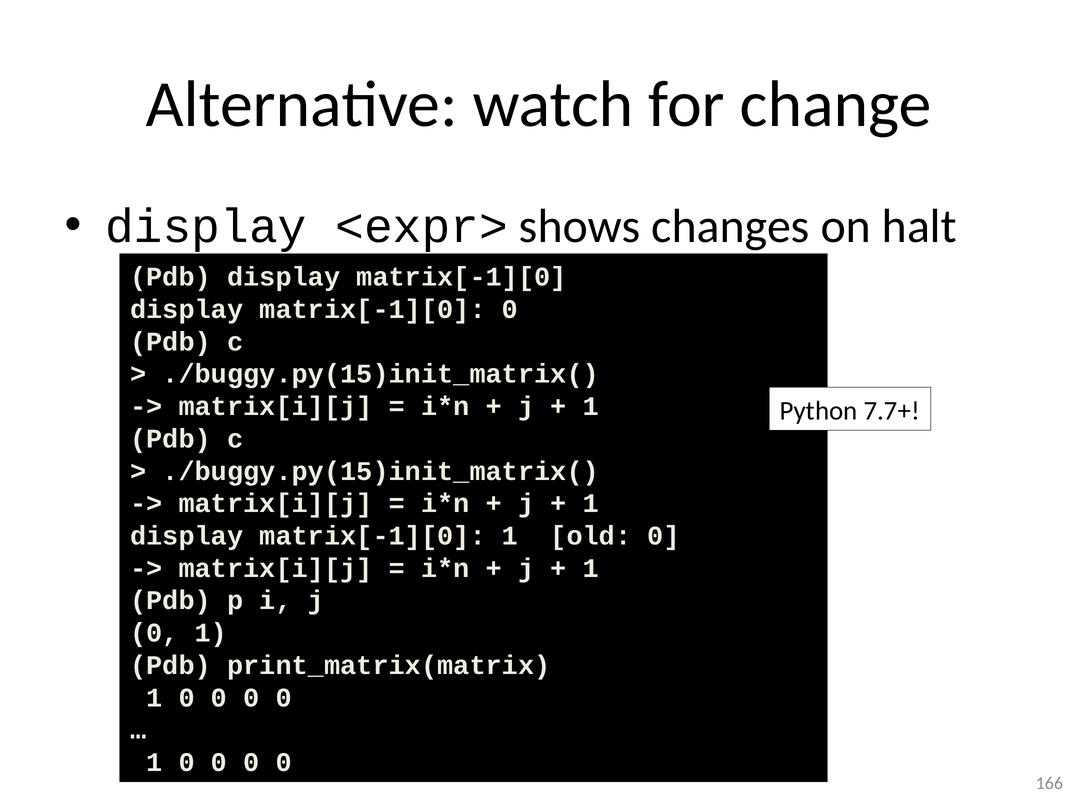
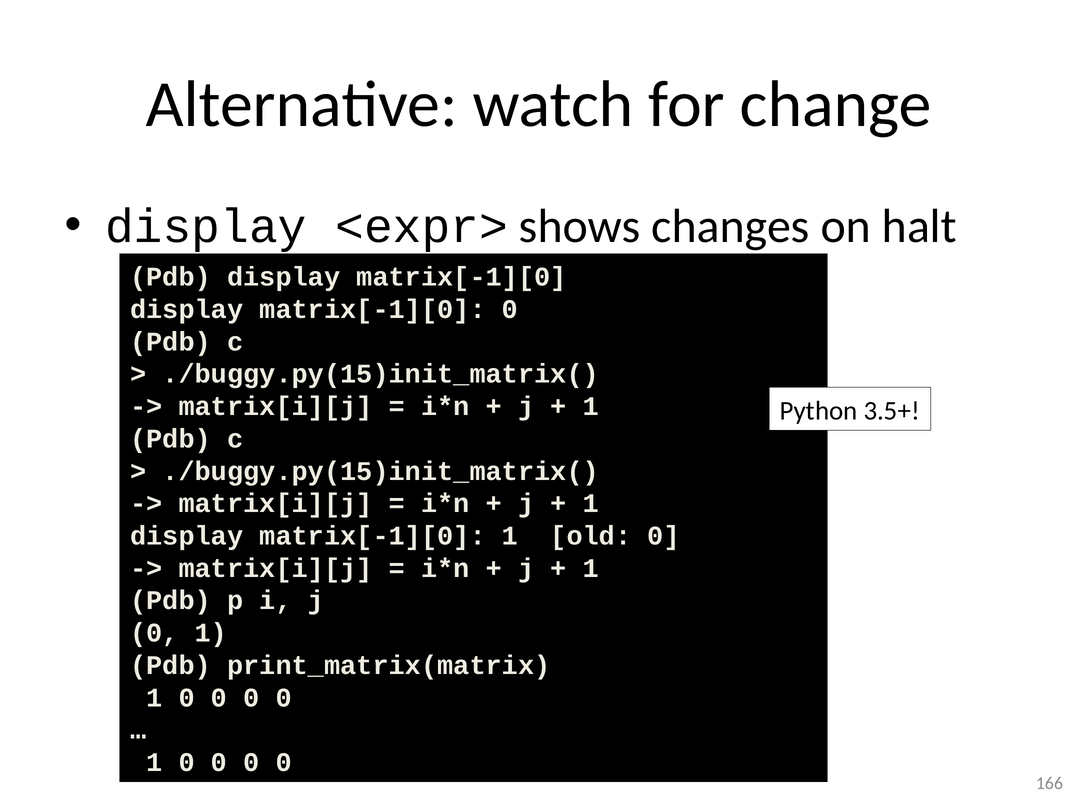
7.7+: 7.7+ -> 3.5+ (892, 411)
